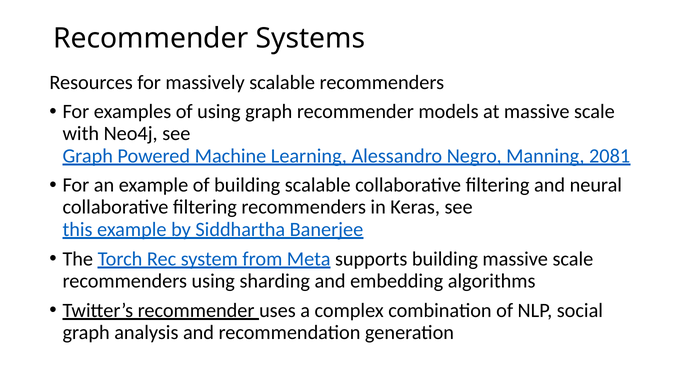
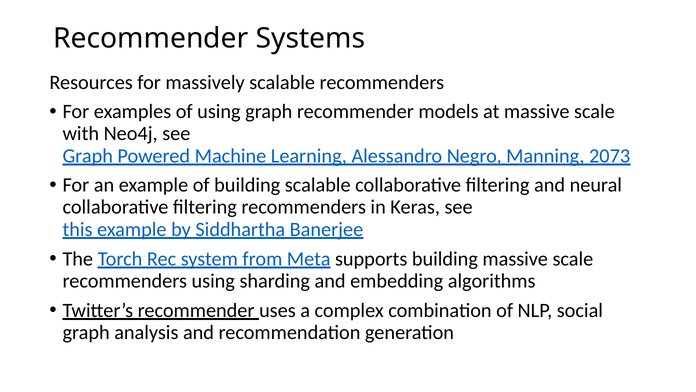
2081: 2081 -> 2073 (610, 156)
